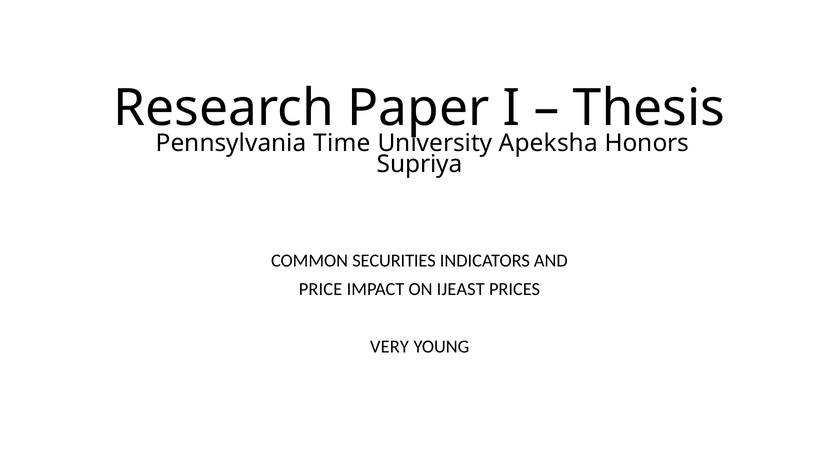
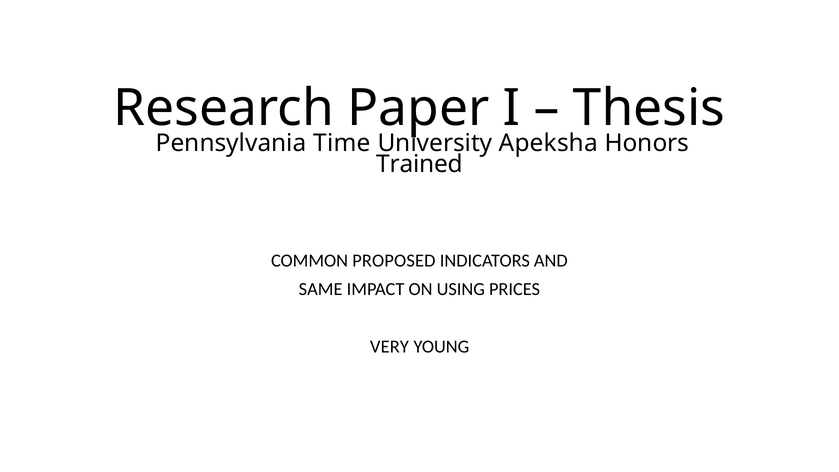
Supriya: Supriya -> Trained (420, 164)
SECURITIES: SECURITIES -> PROPOSED (394, 261)
PRICE: PRICE -> SAME (321, 289)
IJEAST: IJEAST -> USING (461, 289)
